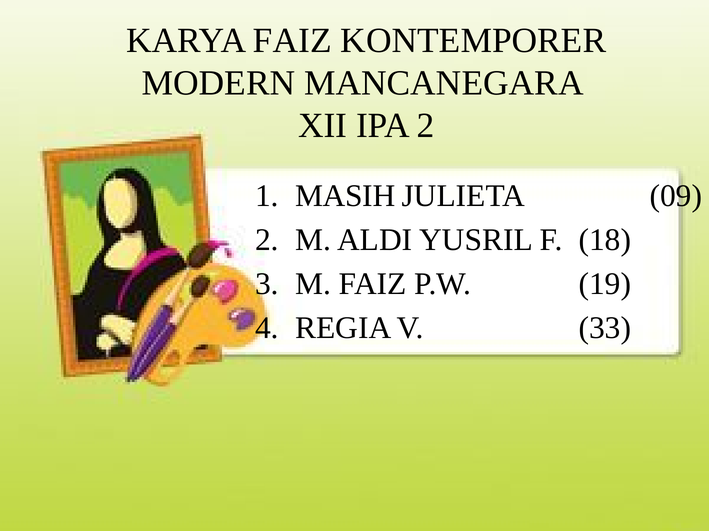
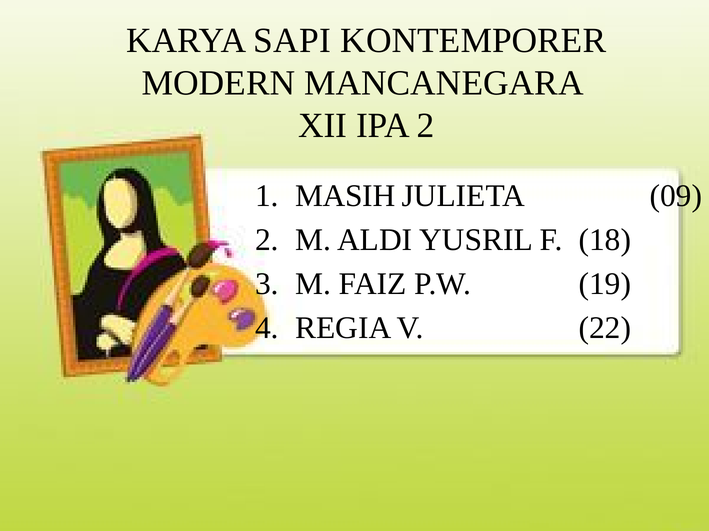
KARYA FAIZ: FAIZ -> SAPI (292, 41)
33: 33 -> 22 (605, 328)
